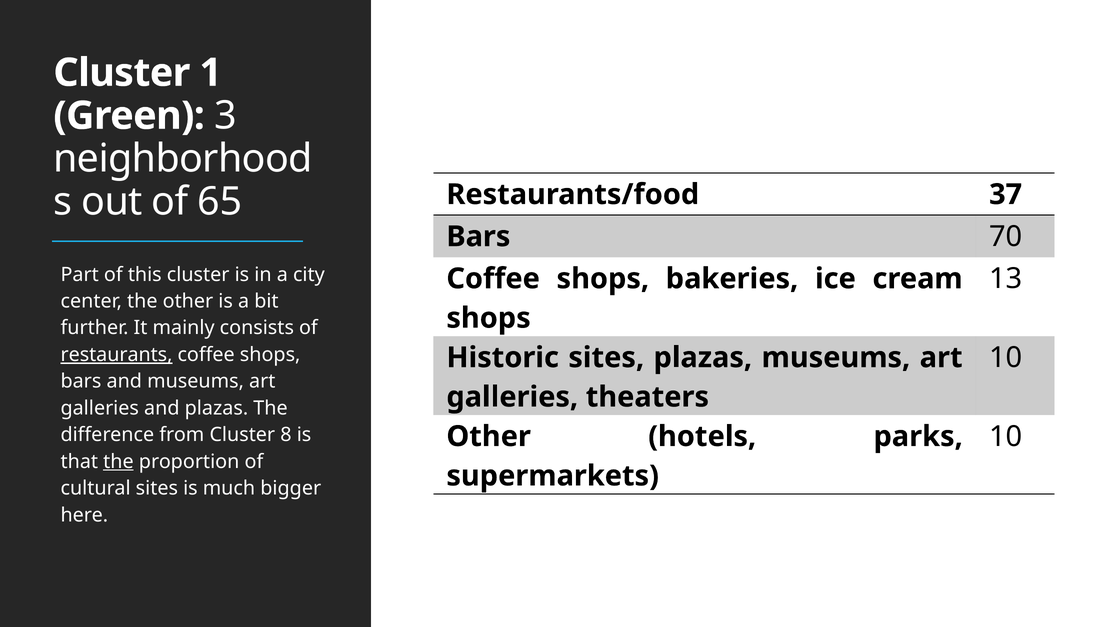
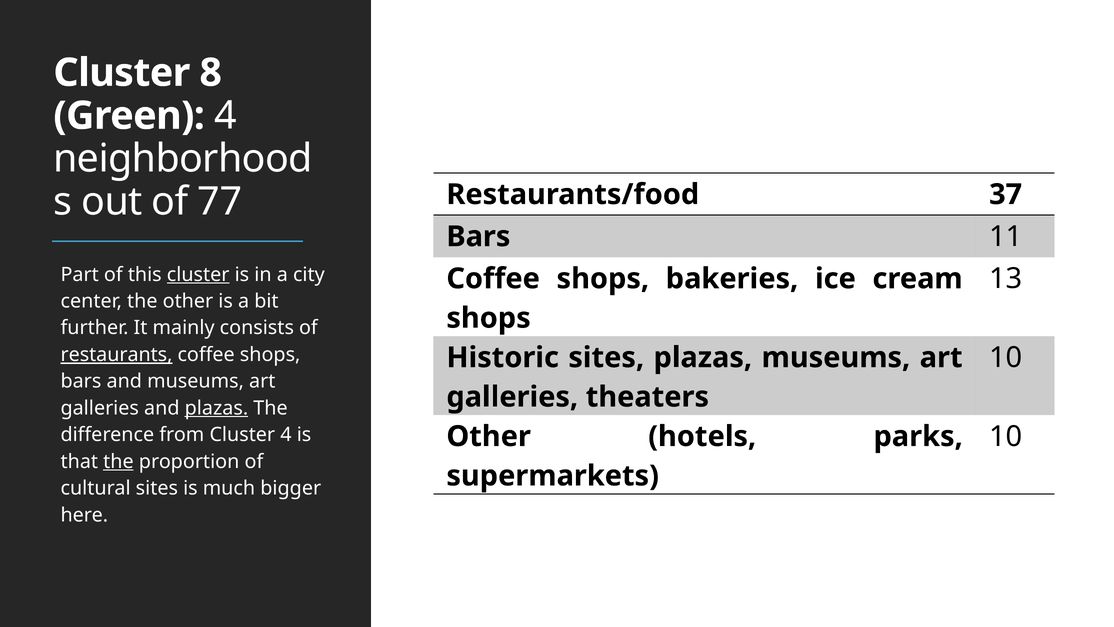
1: 1 -> 8 (211, 73)
Green 3: 3 -> 4 (226, 116)
65: 65 -> 77 (220, 202)
70: 70 -> 11 (1006, 236)
cluster underline: none -> present (198, 274)
plazas underline: none -> present (216, 408)
Cluster 8: 8 -> 4 (286, 435)
